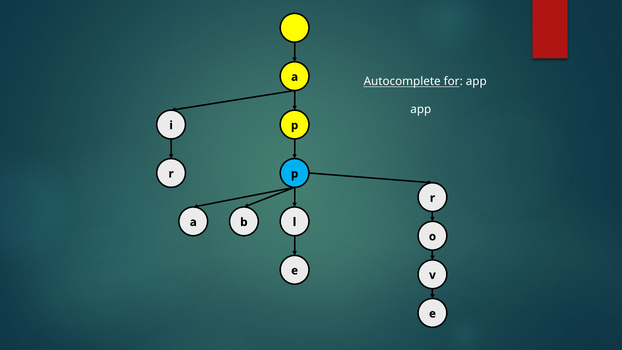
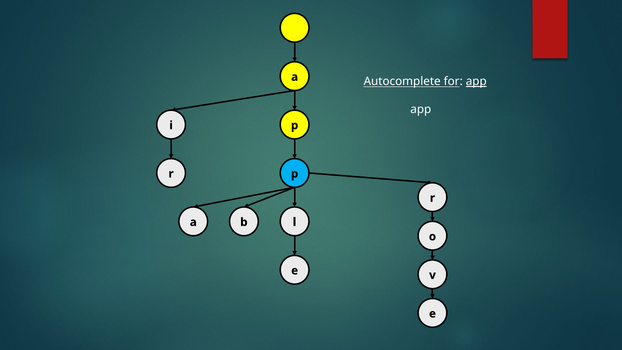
app underline: none -> present (476, 82)
